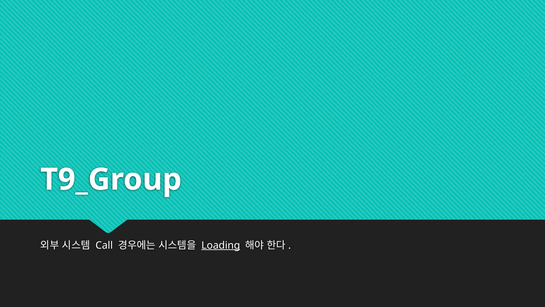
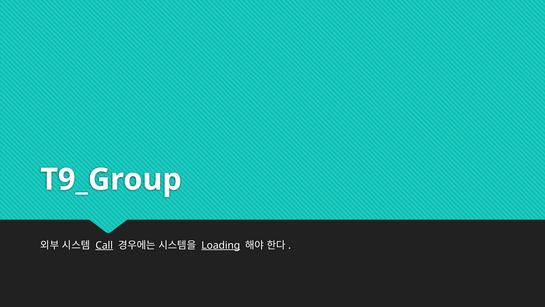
Call underline: none -> present (104, 245)
